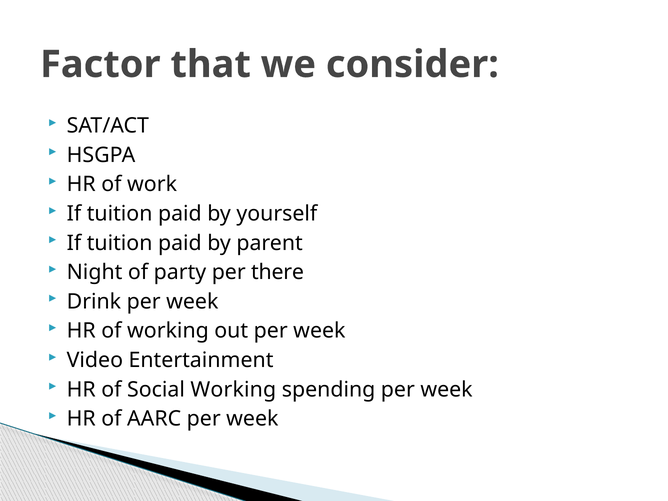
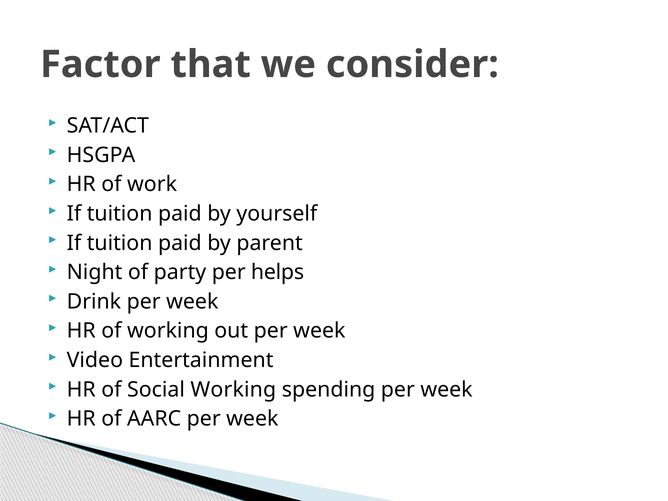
there: there -> helps (278, 272)
